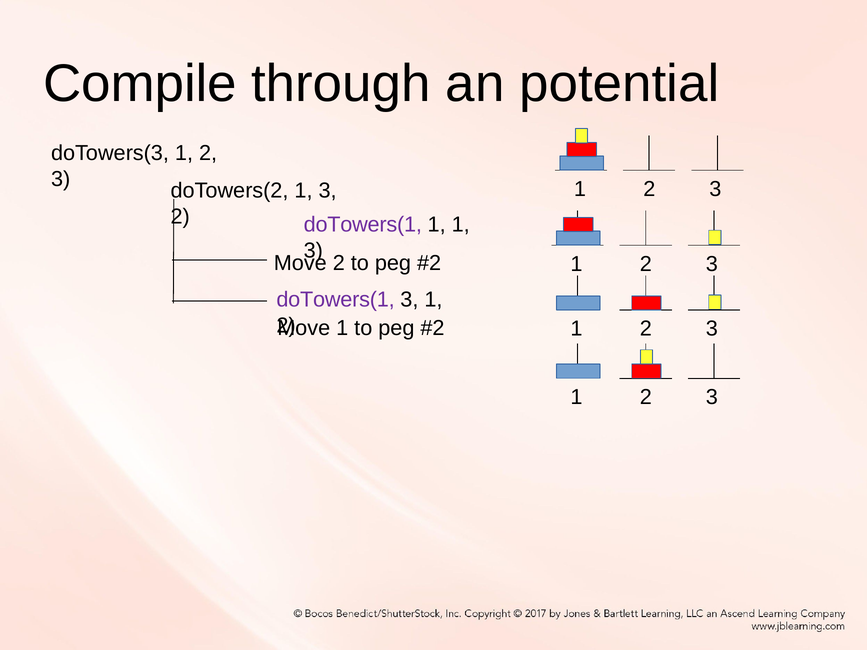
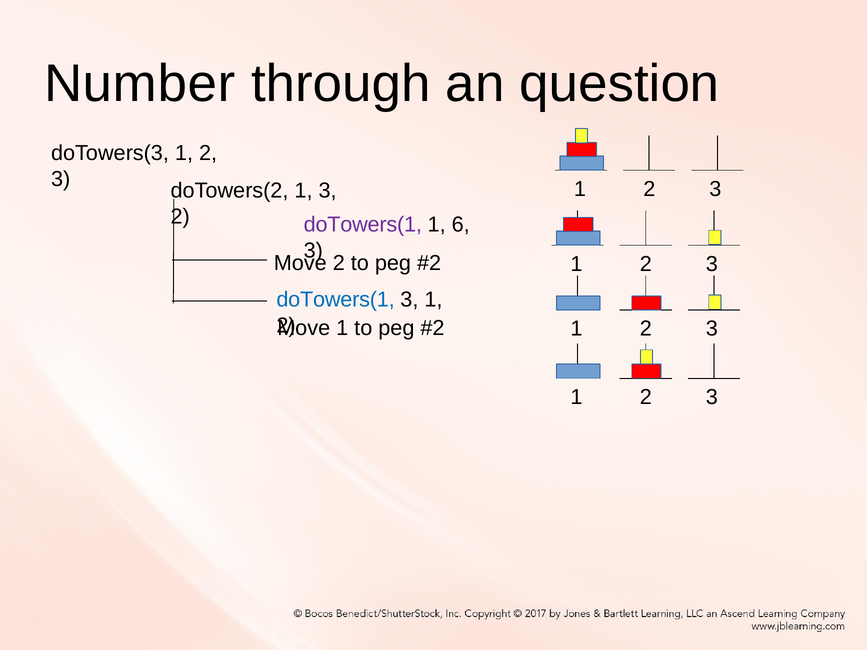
Compile: Compile -> Number (140, 84)
potential: potential -> question (619, 84)
1 1: 1 -> 6 (461, 225)
doTowers(1 colour: purple -> blue (336, 300)
